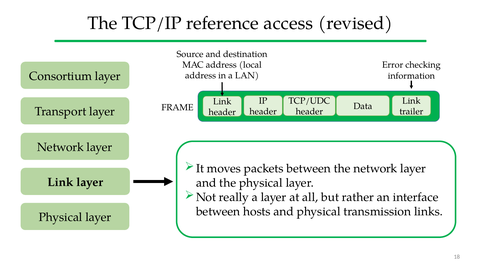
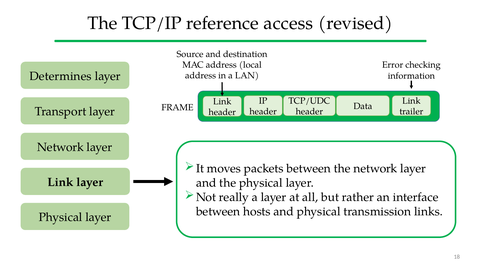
Consortium: Consortium -> Determines (61, 76)
